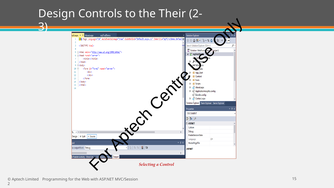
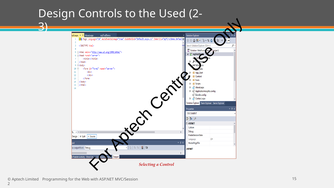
Their: Their -> Used (172, 14)
